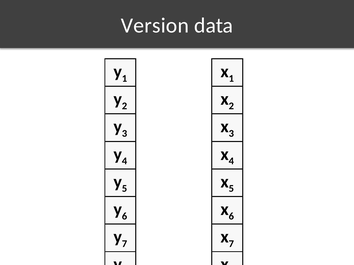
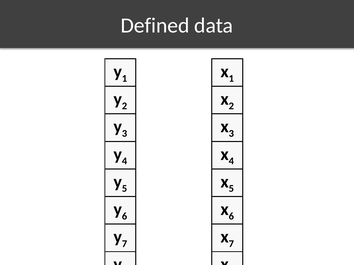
Version: Version -> Defined (155, 26)
